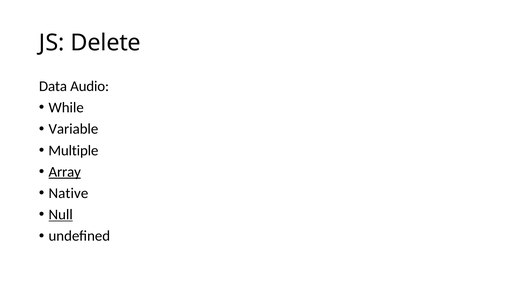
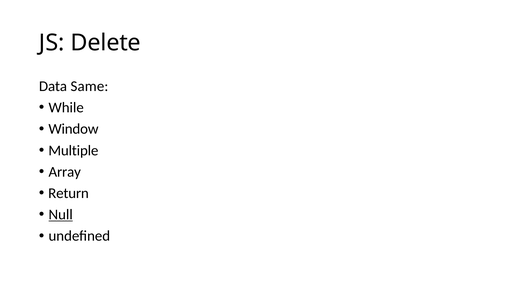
Audio: Audio -> Same (89, 86)
Variable: Variable -> Window (73, 129)
Array underline: present -> none (65, 172)
Native: Native -> Return (69, 194)
